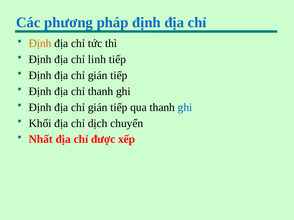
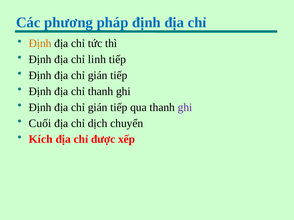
ghi colour: blue -> purple (185, 108)
Khối: Khối -> Cuối (40, 124)
Nhất: Nhất -> Kích (41, 140)
